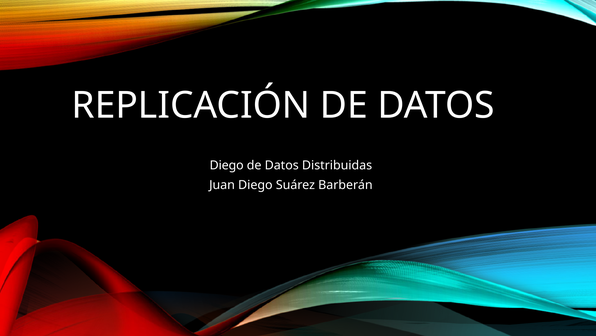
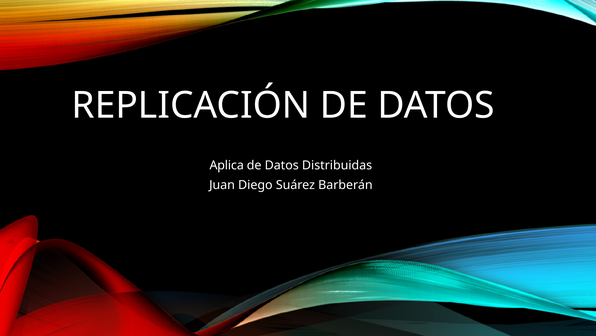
Diego: Diego -> Aplica (227, 165)
